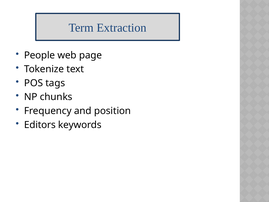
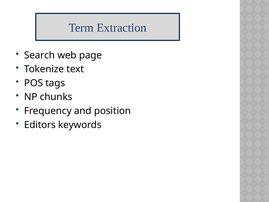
People: People -> Search (40, 55)
